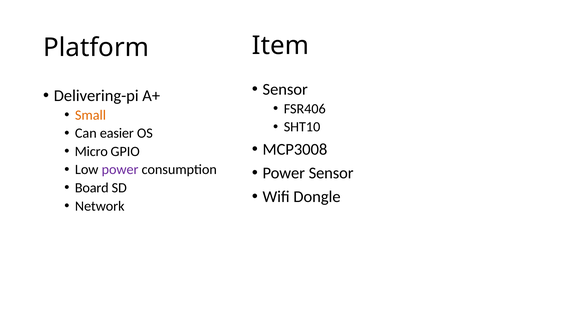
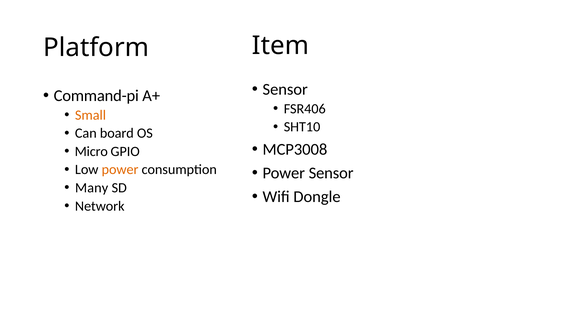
Delivering-pi: Delivering-pi -> Command-pi (96, 96)
easier: easier -> board (117, 133)
power colour: purple -> orange (120, 170)
Board: Board -> Many (92, 188)
